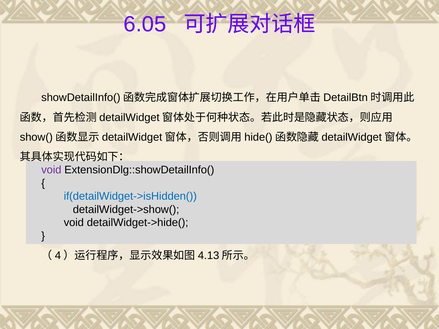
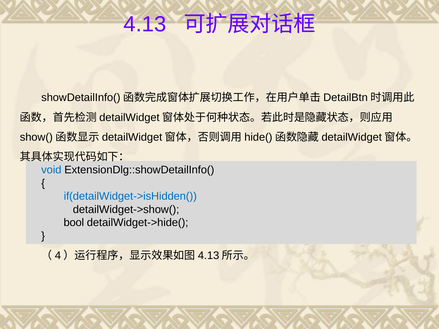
6.05: 6.05 -> 4.13 (145, 24)
void colour: purple -> blue (51, 170)
void: void -> bool (74, 223)
